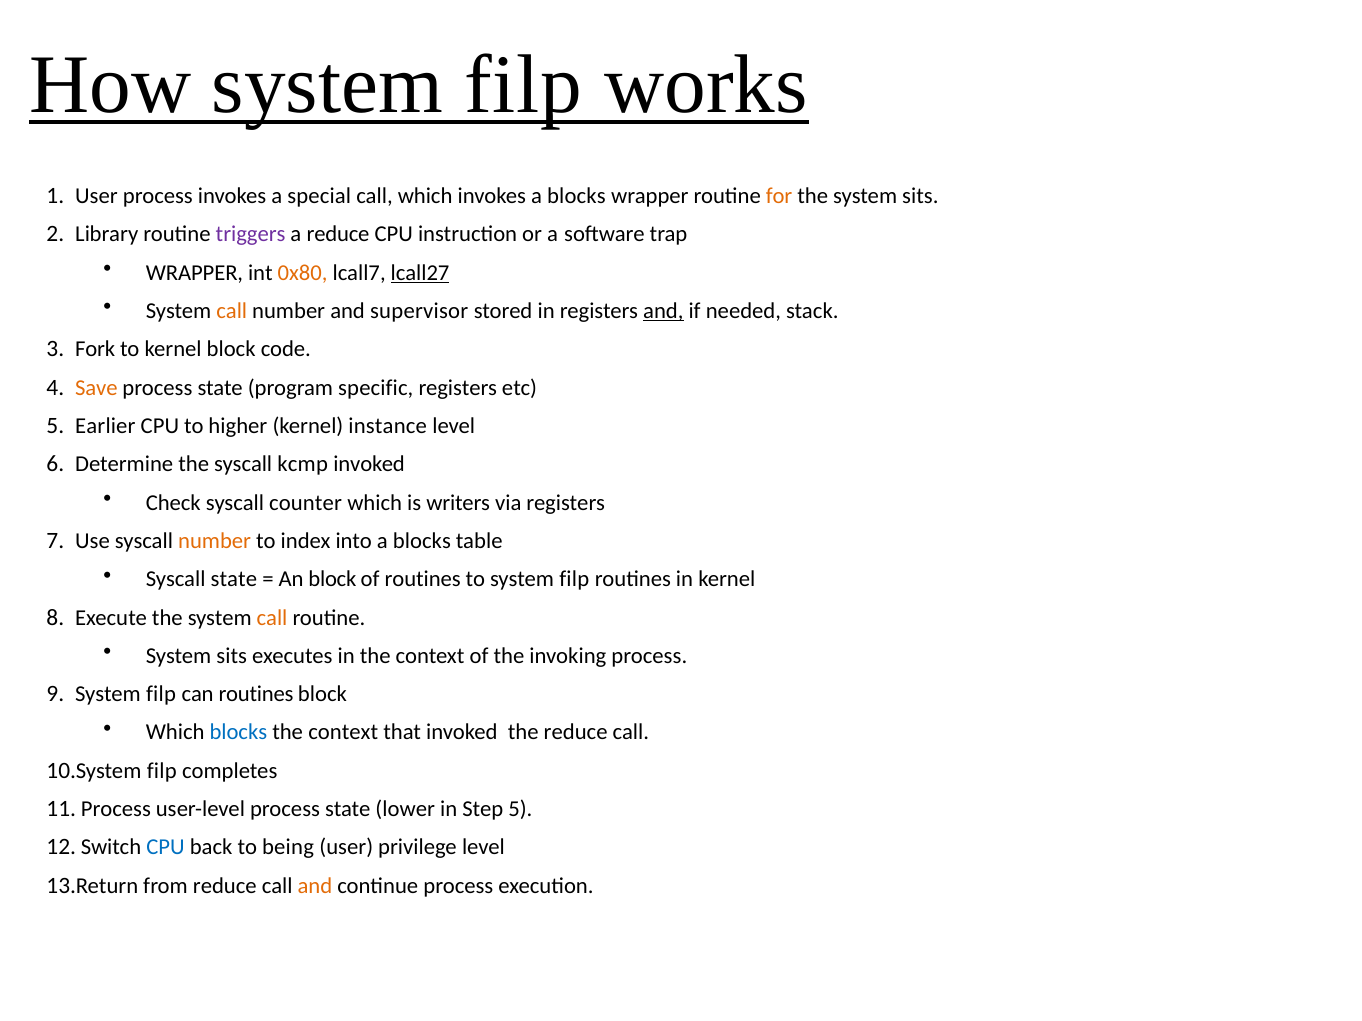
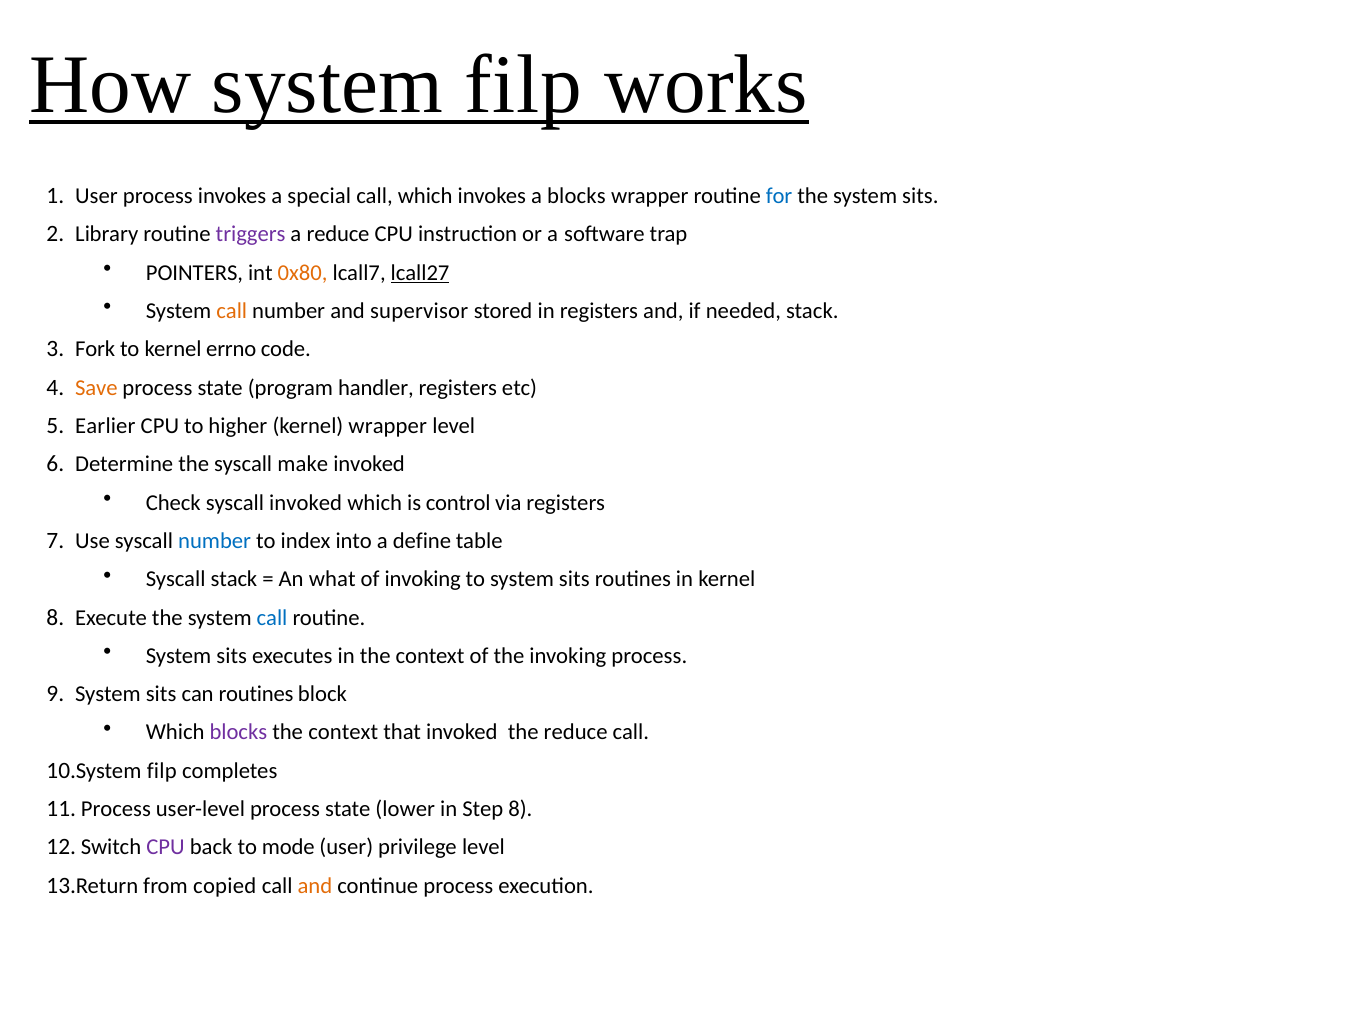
for colour: orange -> blue (779, 196)
WRAPPER: WRAPPER -> POINTERS (194, 273)
and underline: present -> none (663, 311)
kernel block: block -> errno (231, 349)
specific: specific -> handler (376, 388)
kernel instance: instance -> wrapper (388, 426)
kcmp: kcmp -> make (303, 464)
syscall counter: counter -> invoked (306, 503)
writers: writers -> control (458, 503)
number colour: orange -> blue (215, 541)
into a blocks: blocks -> define (422, 541)
Syscall state: state -> stack (234, 580)
An block: block -> what (332, 580)
of routines: routines -> invoking (423, 580)
to system filp: filp -> sits (574, 580)
call colour: orange -> blue (272, 618)
filp: filp -> sits (161, 695)
blocks colour: blue -> purple (238, 733)
Step 5: 5 -> 8 (520, 810)
CPU colour: blue -> purple (166, 848)
being: being -> mode (288, 848)
from reduce: reduce -> copied (225, 886)
